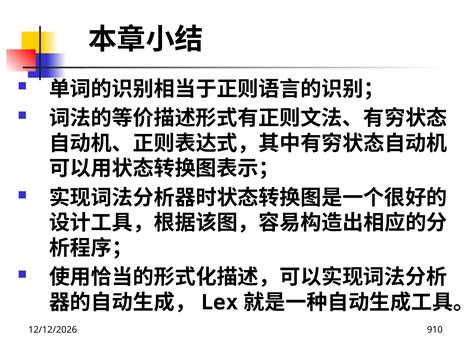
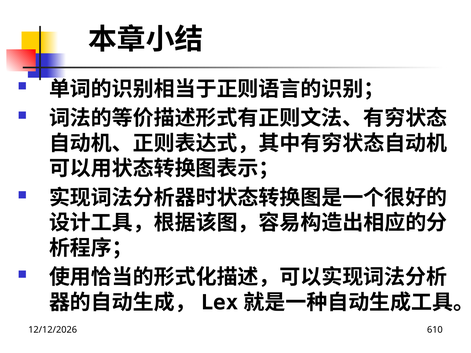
910: 910 -> 610 (435, 330)
